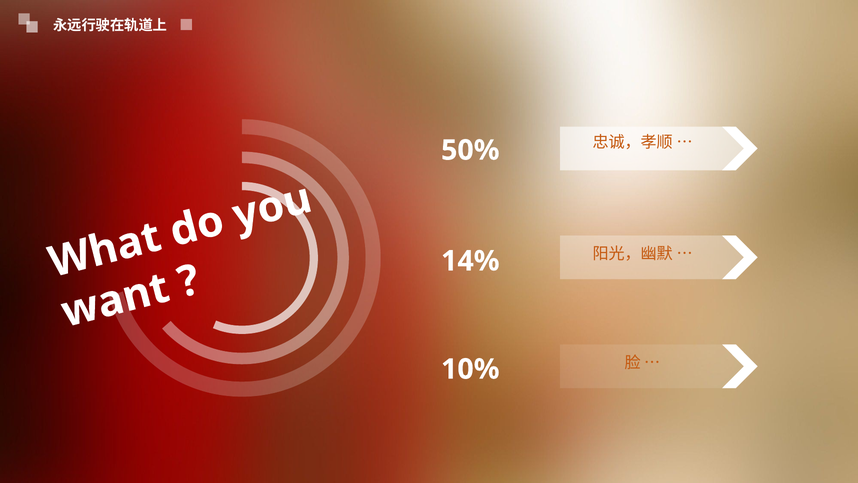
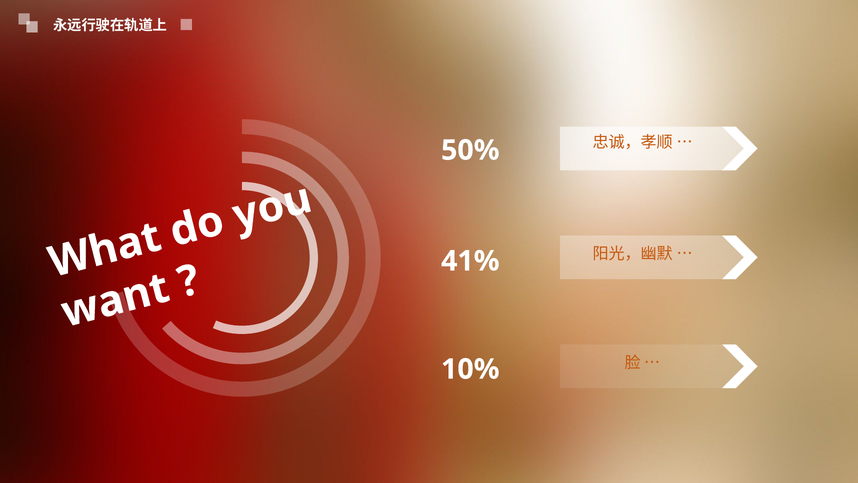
14%: 14% -> 41% (470, 261)
